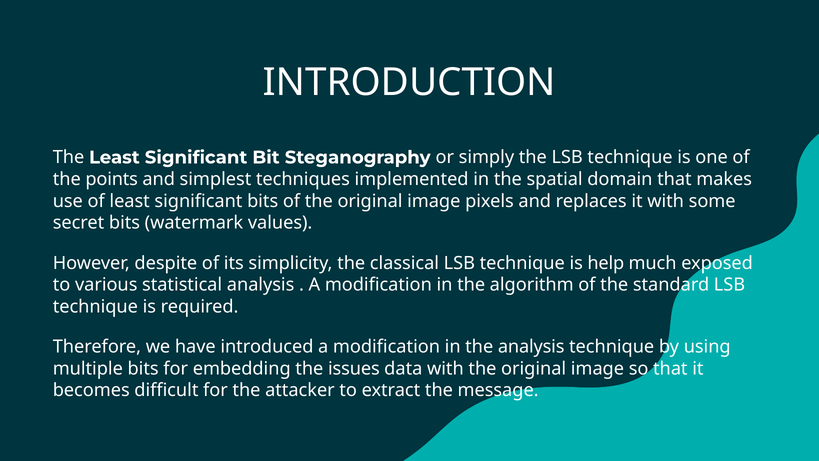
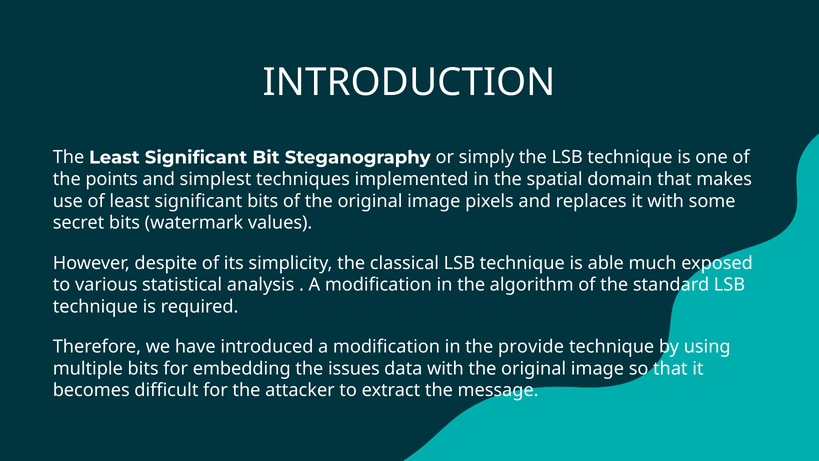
help: help -> able (606, 263)
the analysis: analysis -> provide (531, 347)
